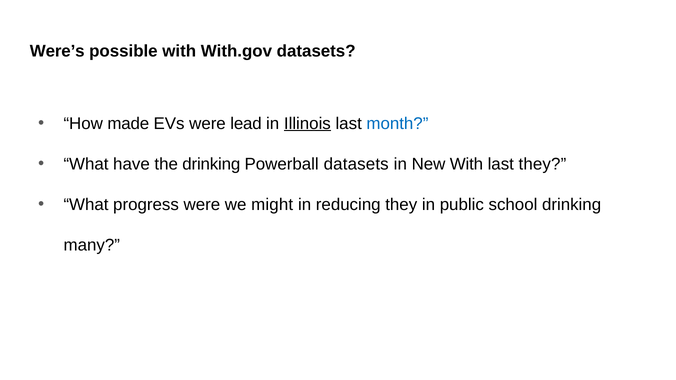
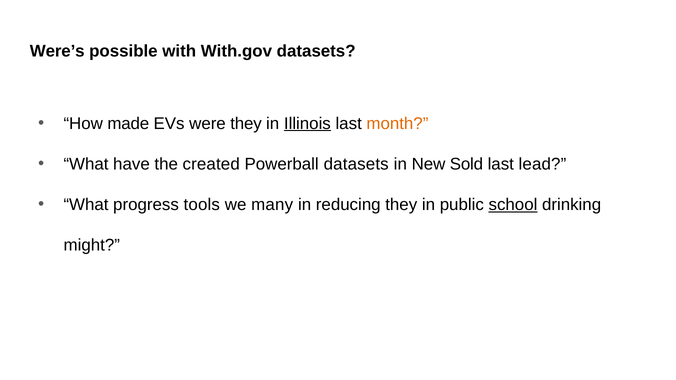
were lead: lead -> they (246, 124)
month colour: blue -> orange (397, 124)
the drinking: drinking -> created (211, 164)
New With: With -> Sold (466, 164)
last they: they -> lead (542, 164)
progress were: were -> tools (202, 205)
might: might -> many (272, 205)
school underline: none -> present (513, 205)
many: many -> might (92, 245)
